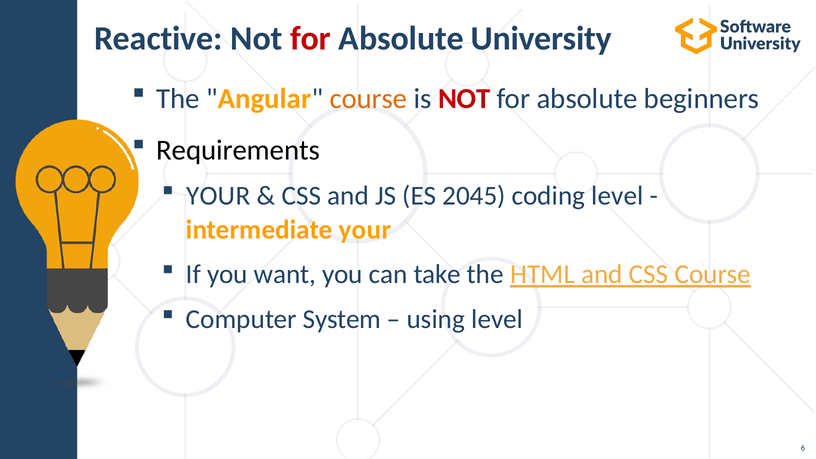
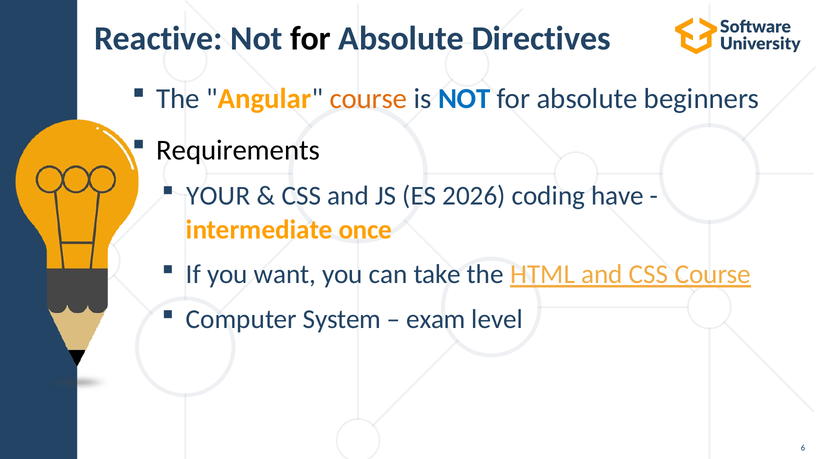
for colour: red -> black (311, 39)
University: University -> Directives (541, 39)
NOT colour: red -> blue (464, 98)
2045: 2045 -> 2026 (474, 196)
coding level: level -> have (618, 196)
intermediate your: your -> once (365, 230)
using: using -> exam (436, 319)
